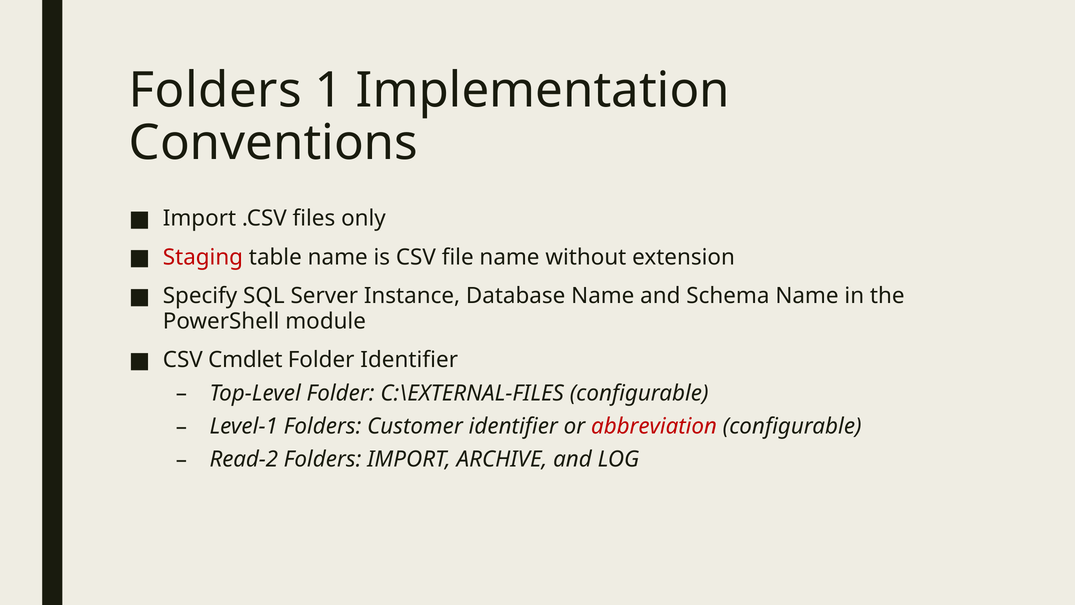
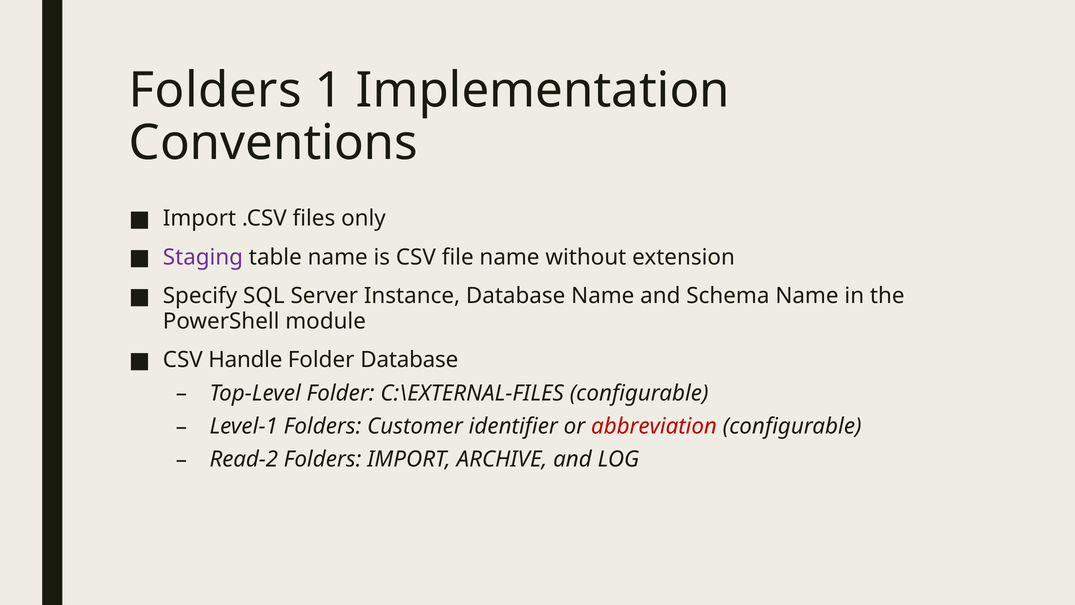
Staging colour: red -> purple (203, 257)
Cmdlet: Cmdlet -> Handle (245, 360)
Folder Identifier: Identifier -> Database (409, 360)
